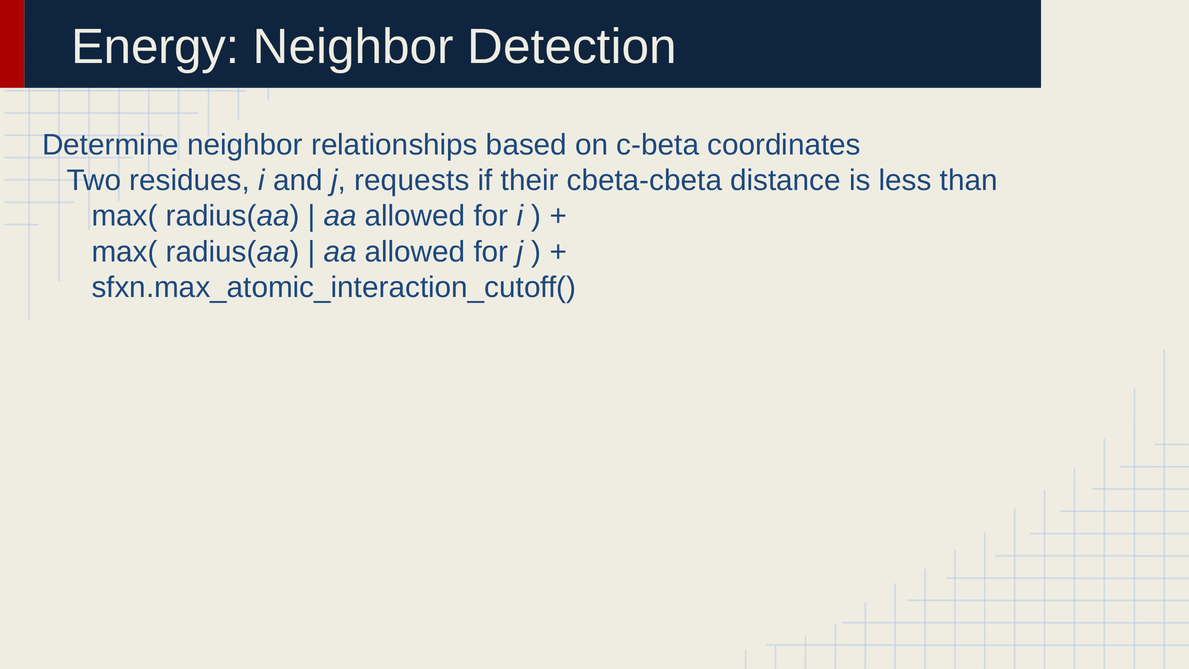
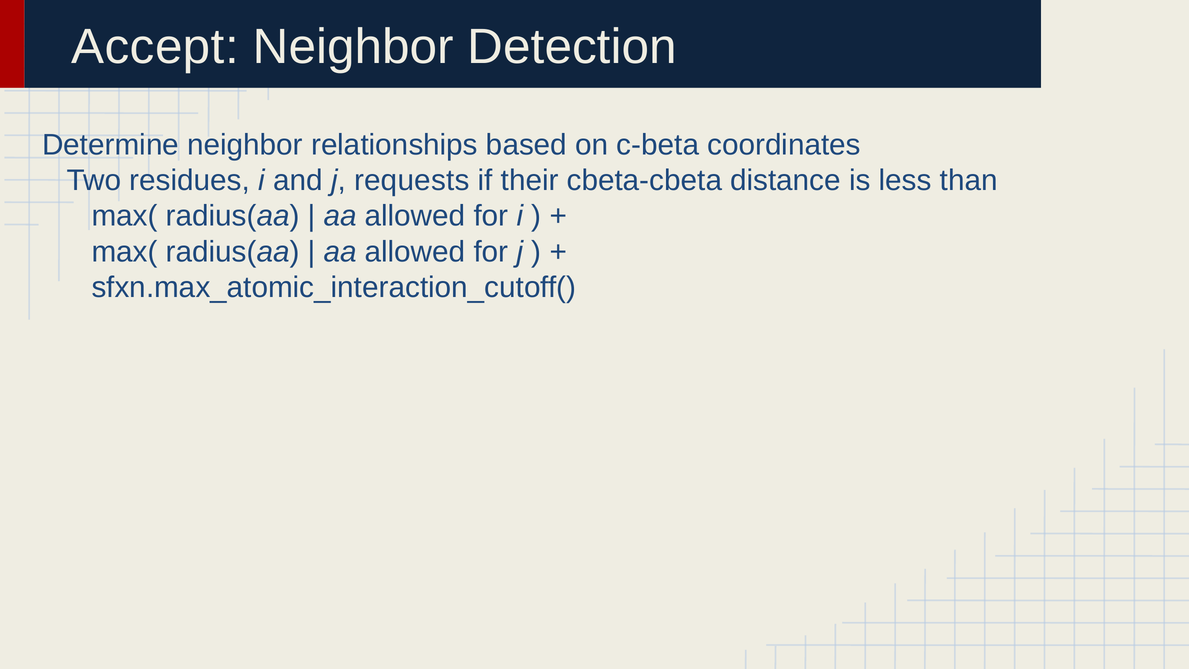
Energy: Energy -> Accept (155, 47)
